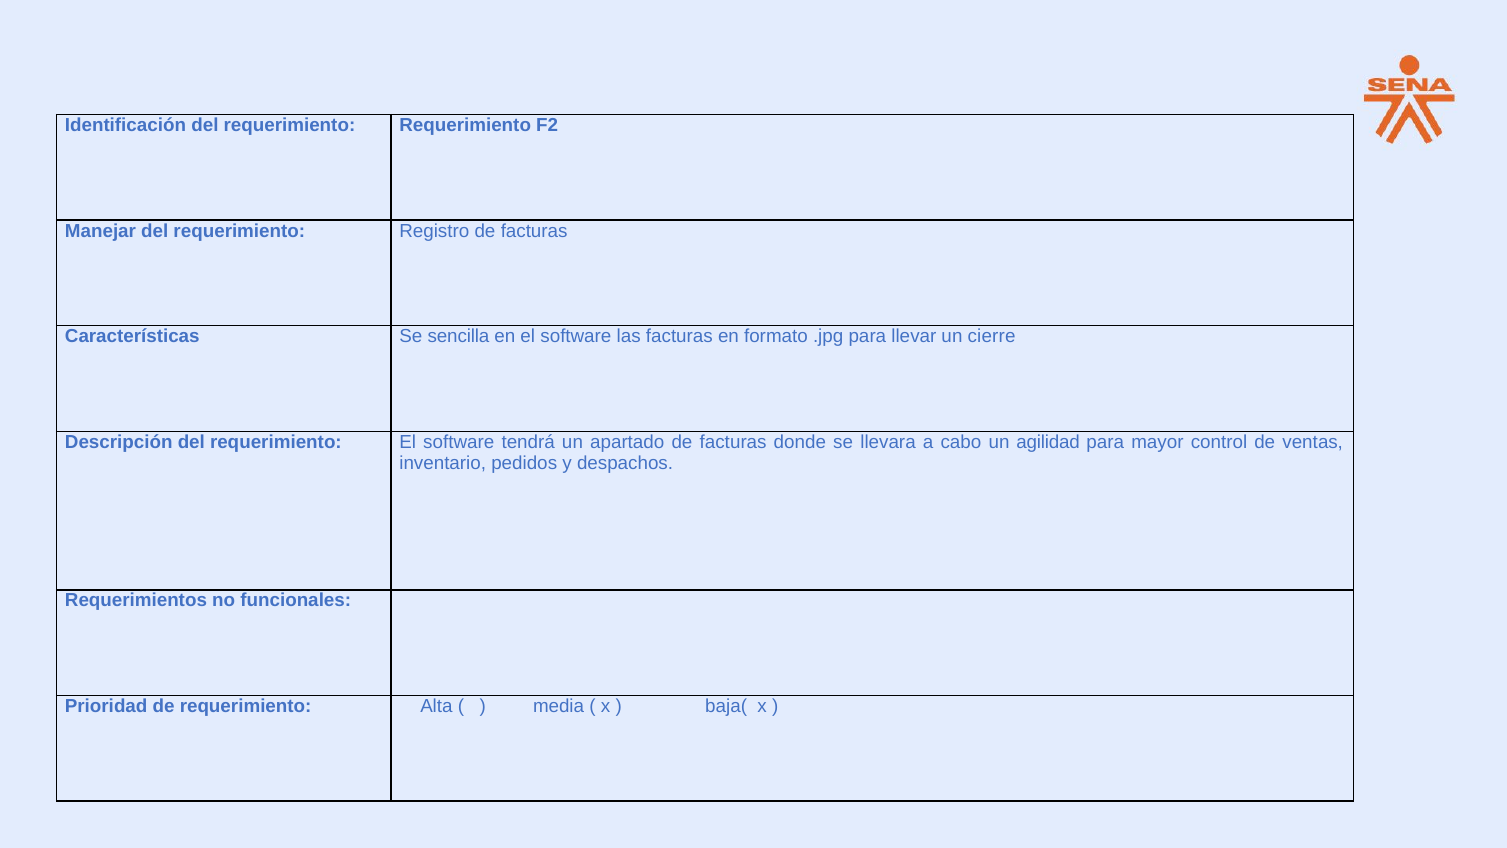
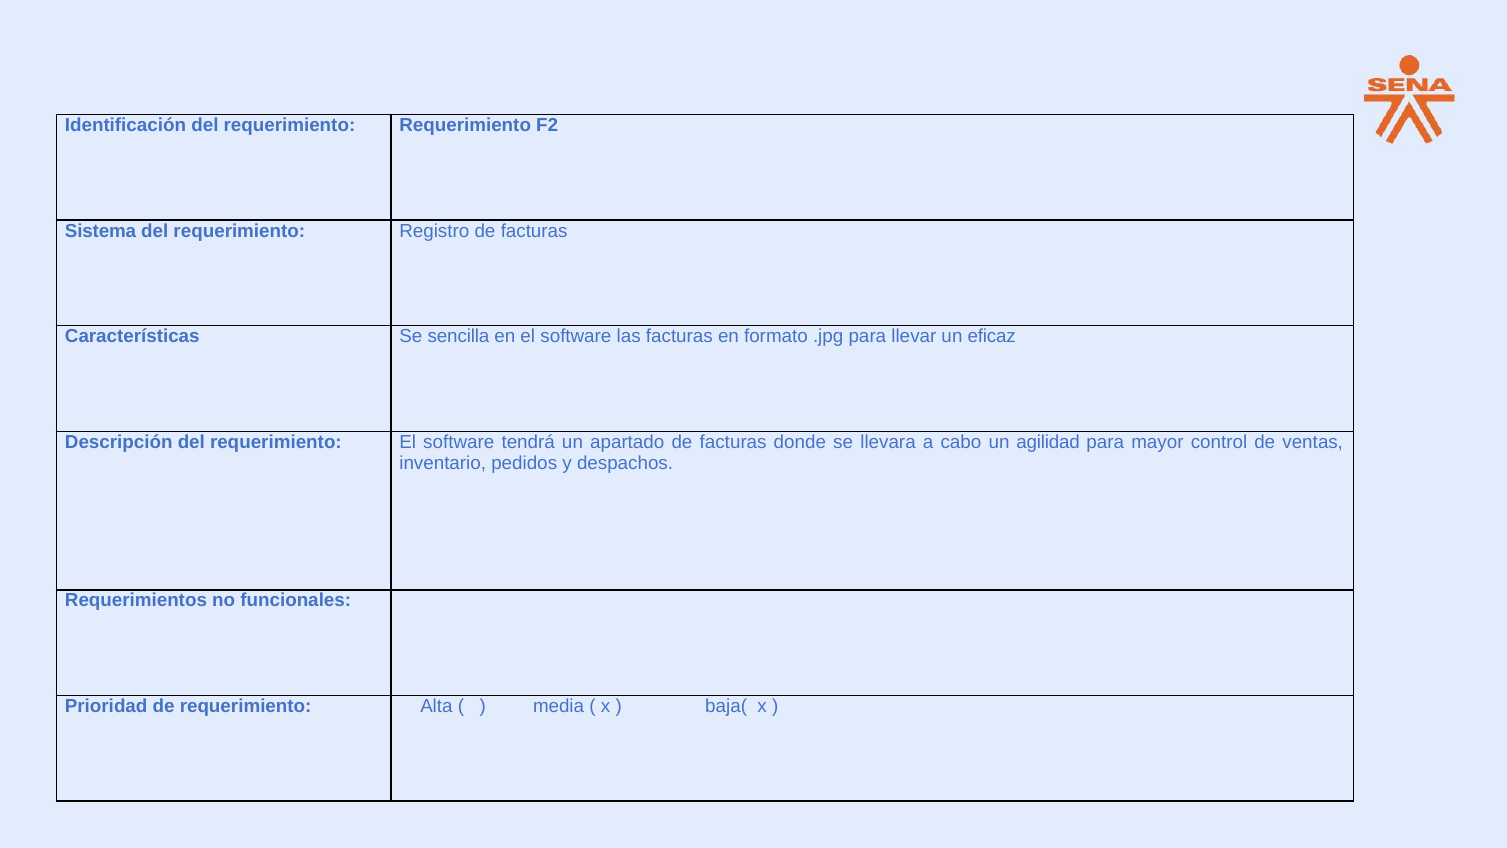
Manejar: Manejar -> Sistema (101, 231)
cierre: cierre -> eficaz (992, 337)
